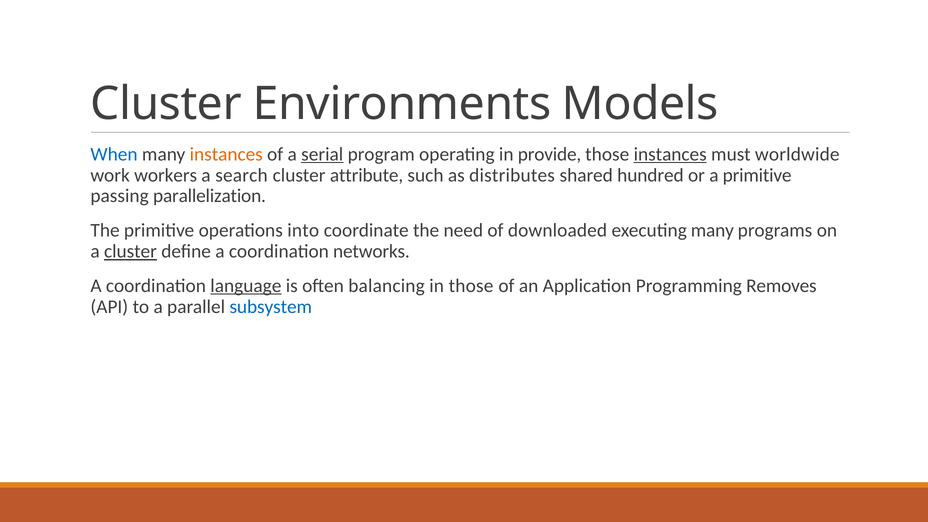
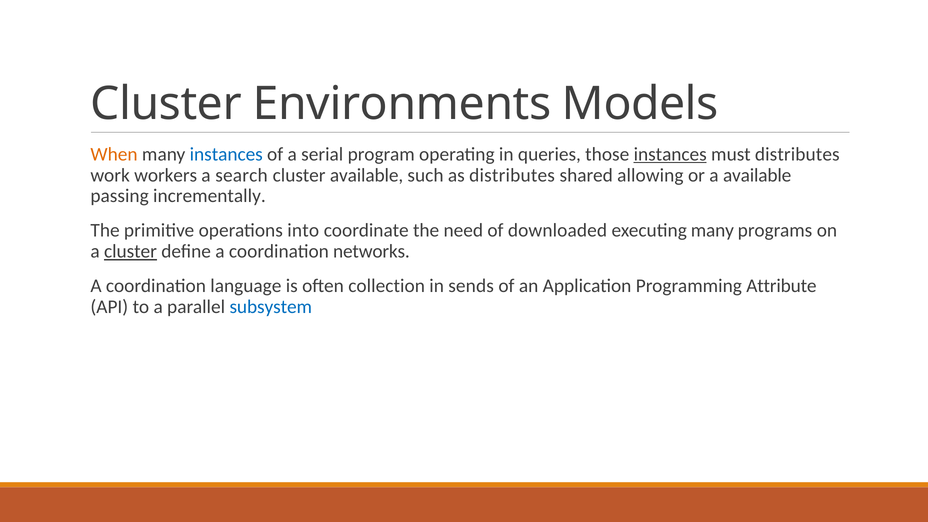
When colour: blue -> orange (114, 154)
instances colour: orange -> blue (226, 154)
serial underline: present -> none (322, 154)
provide: provide -> queries (549, 154)
must worldwide: worldwide -> distributes (797, 154)
cluster attribute: attribute -> available (367, 175)
hundred: hundred -> allowing (650, 175)
a primitive: primitive -> available (757, 175)
parallelization: parallelization -> incrementally (209, 196)
language underline: present -> none (246, 286)
balancing: balancing -> collection (387, 286)
in those: those -> sends (471, 286)
Removes: Removes -> Attribute (781, 286)
